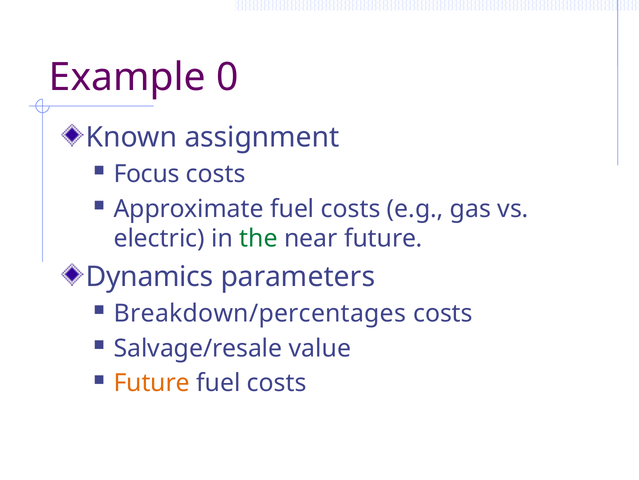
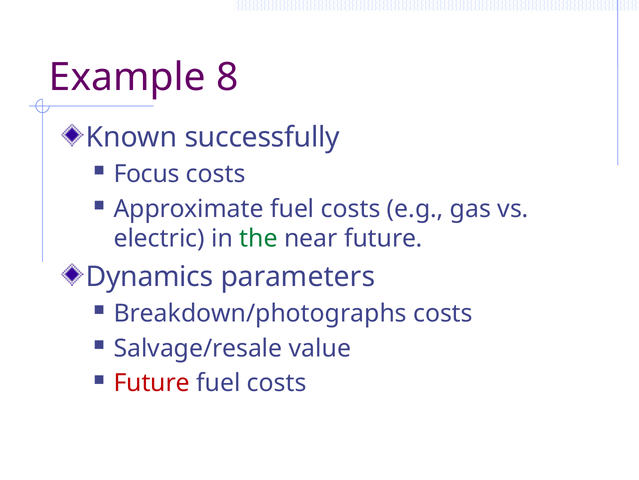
0: 0 -> 8 (227, 77)
assignment: assignment -> successfully (262, 137)
Breakdown/percentages: Breakdown/percentages -> Breakdown/photographs (260, 313)
Future colour: orange -> red (152, 383)
